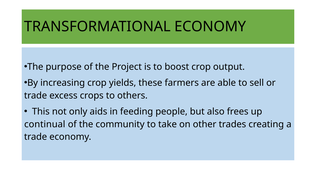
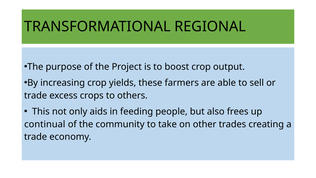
TRANSFORMATIONAL ECONOMY: ECONOMY -> REGIONAL (210, 27)
